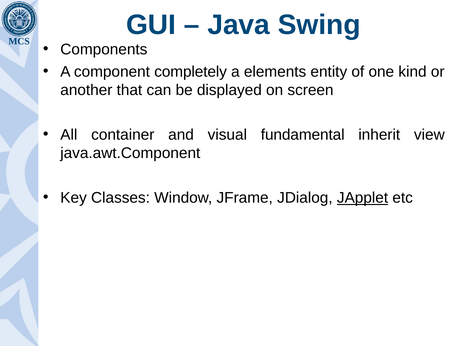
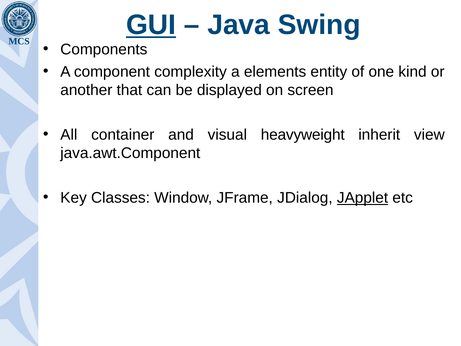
GUI underline: none -> present (151, 25)
completely: completely -> complexity (191, 72)
fundamental: fundamental -> heavyweight (303, 135)
